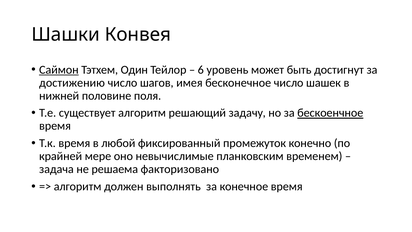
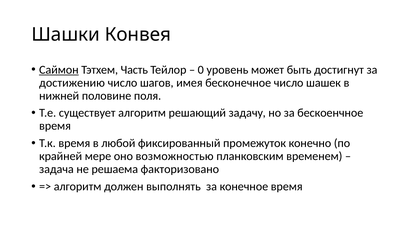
Один: Один -> Часть (134, 70)
6: 6 -> 0 (201, 70)
бескоенчное underline: present -> none (330, 113)
невычислимые: невычислимые -> возможностью (175, 156)
